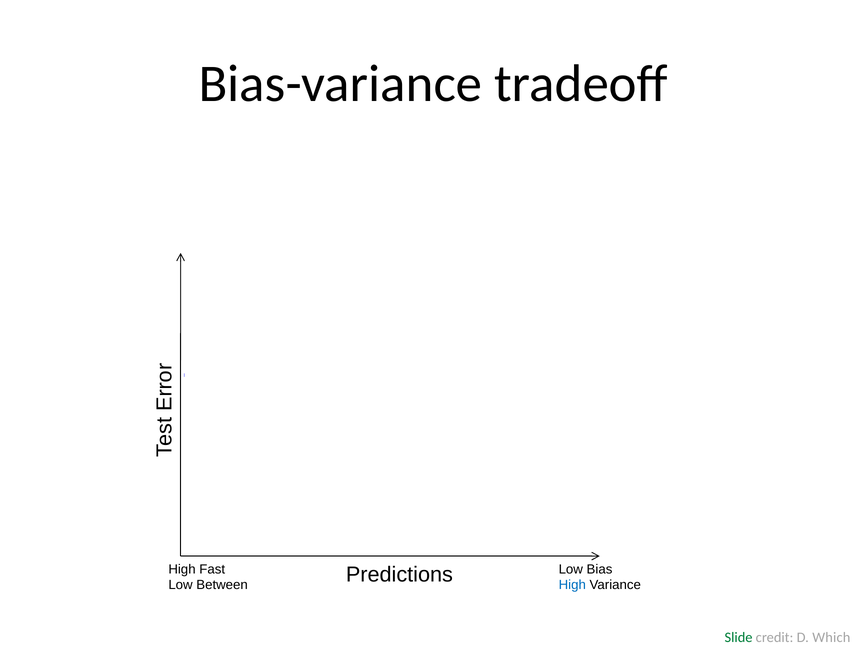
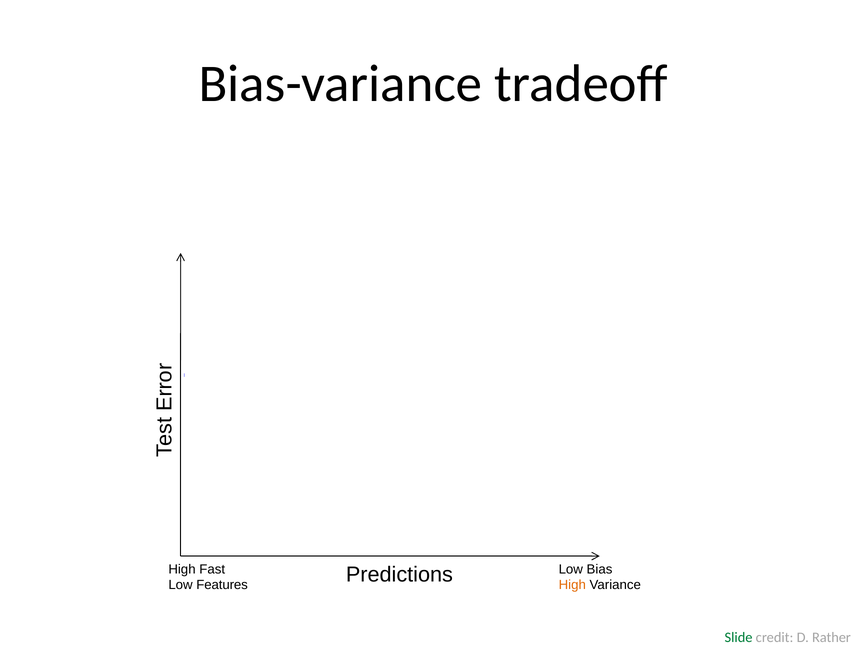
Between: Between -> Features (222, 585)
High colour: blue -> orange (572, 585)
Which: Which -> Rather (831, 638)
